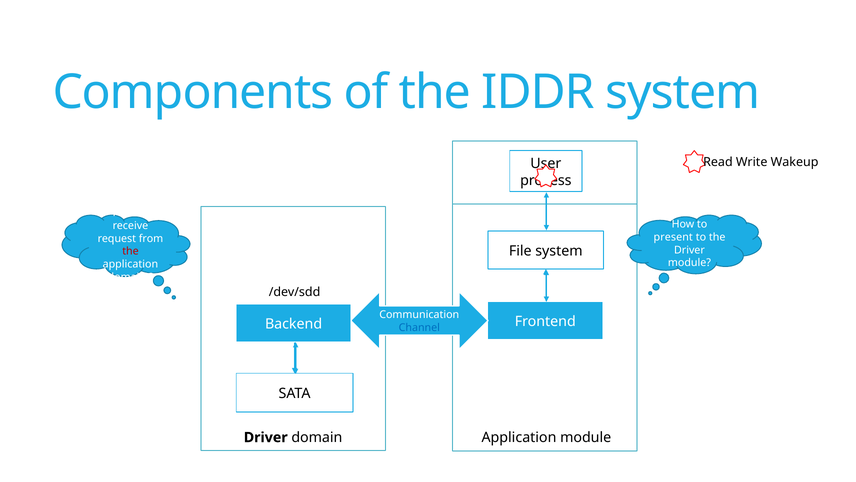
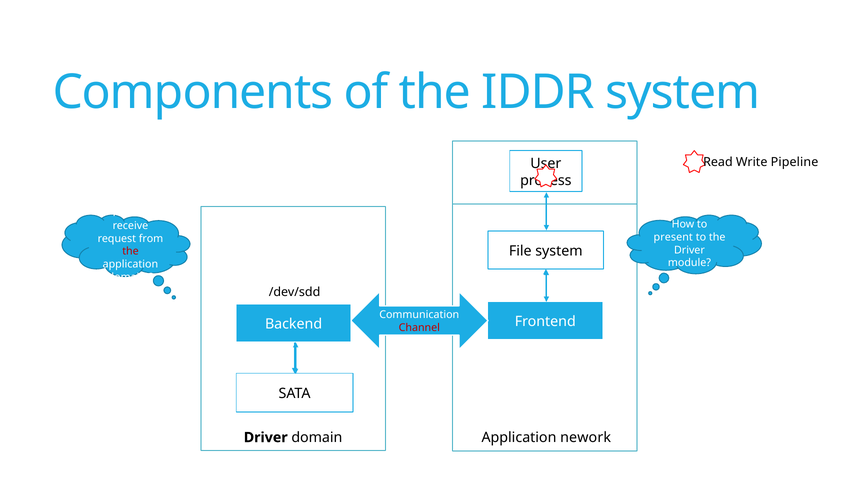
Wakeup: Wakeup -> Pipeline (795, 162)
Channel colour: blue -> red (419, 327)
Application module: module -> nework (586, 437)
